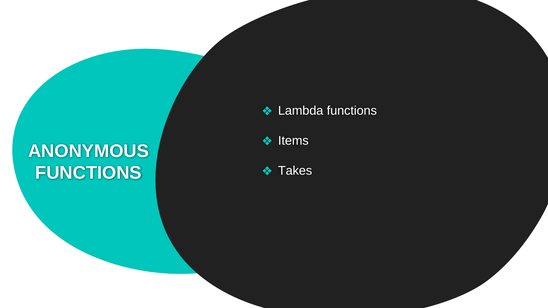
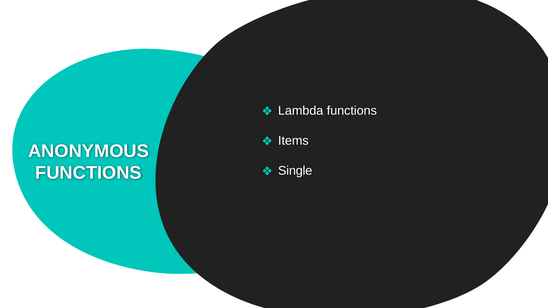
Takes: Takes -> Single (295, 171)
